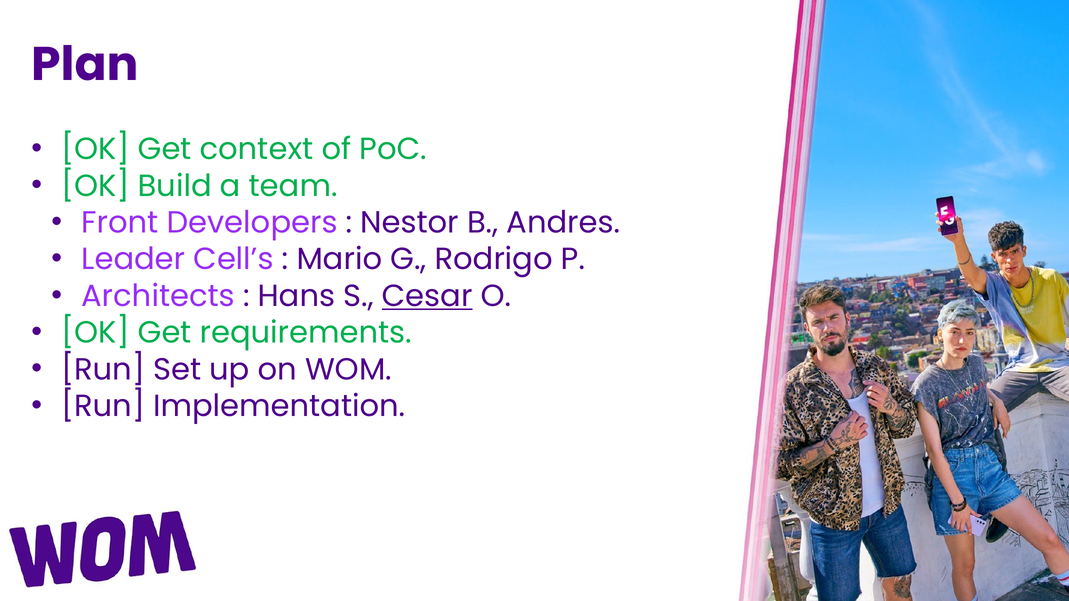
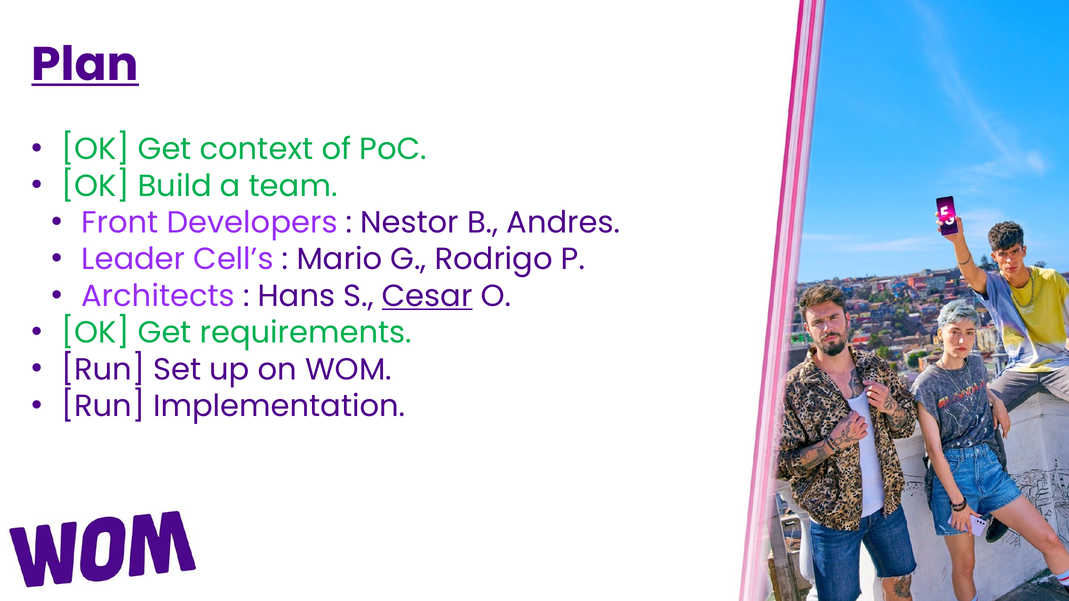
Plan underline: none -> present (85, 64)
